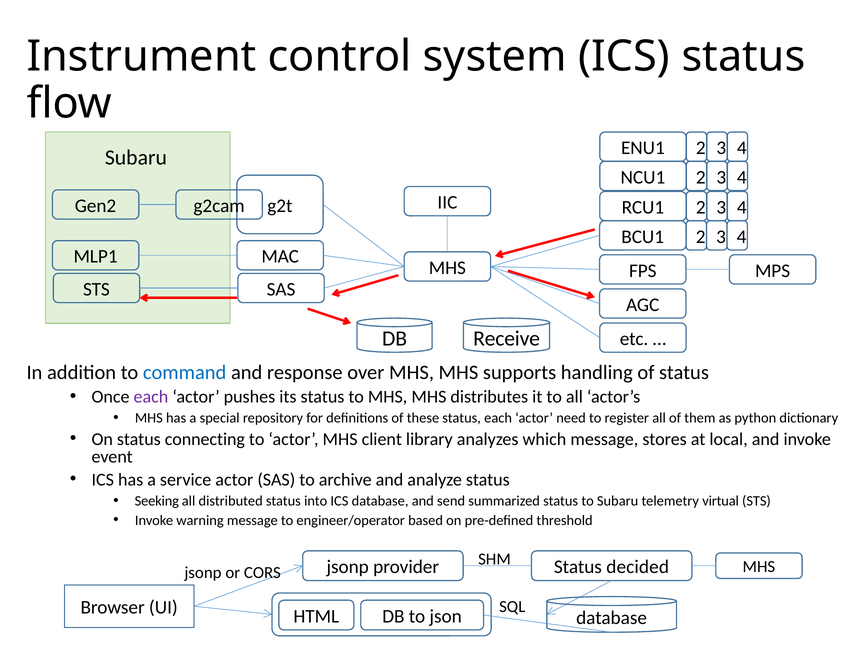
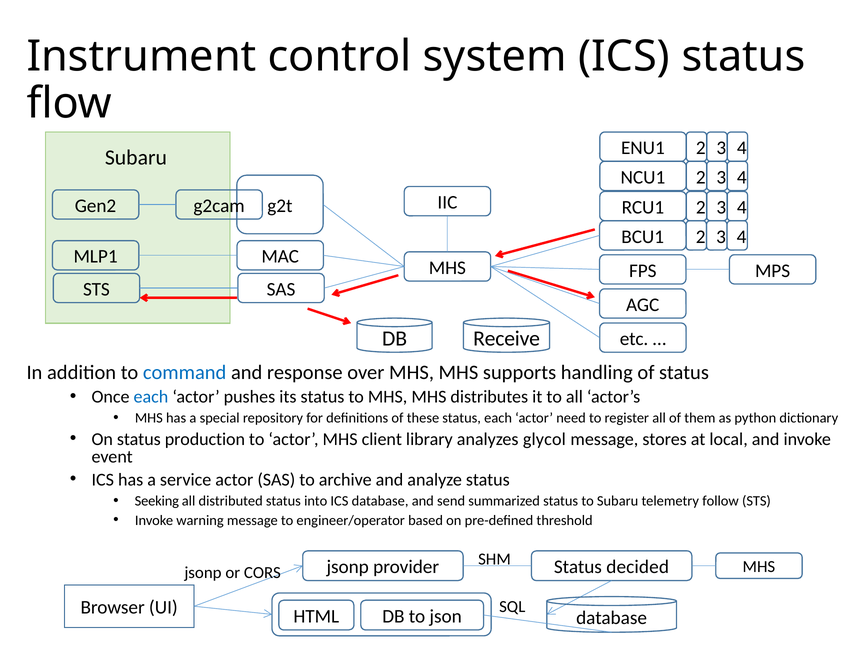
each colour: purple -> blue (151, 397)
connecting: connecting -> production (205, 439)
which: which -> glycol (544, 439)
virtual: virtual -> follow (721, 501)
